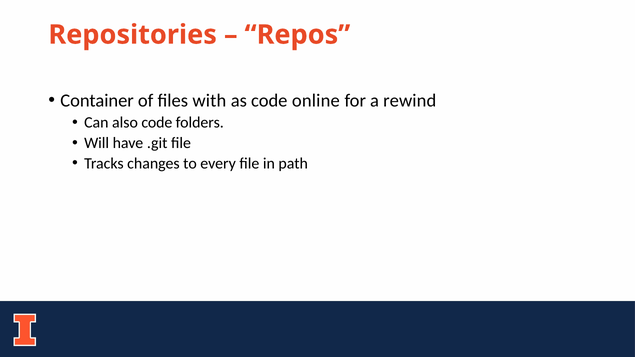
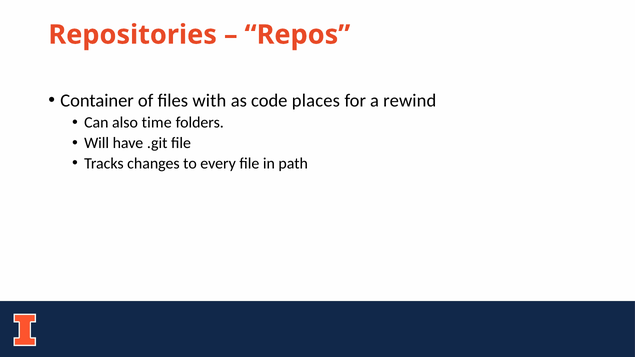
online: online -> places (316, 101)
also code: code -> time (157, 123)
